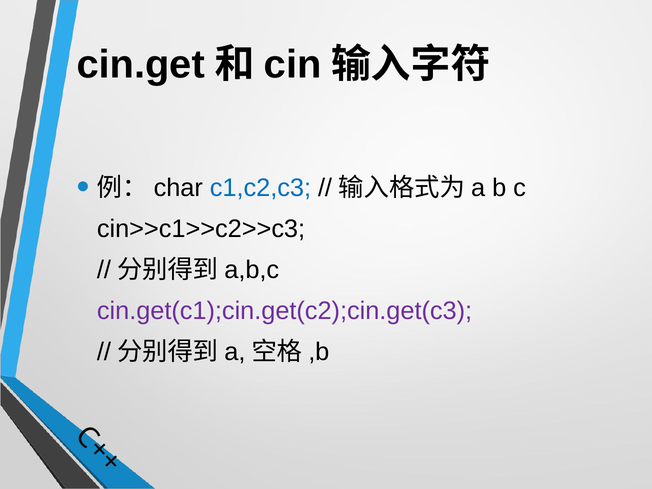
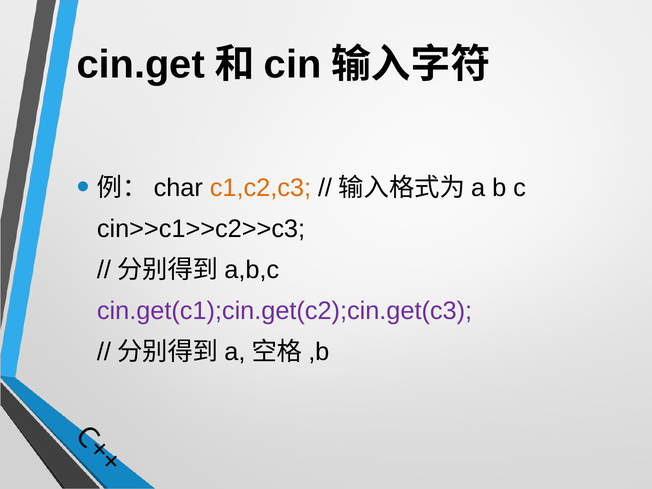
c1,c2,c3 colour: blue -> orange (260, 188)
